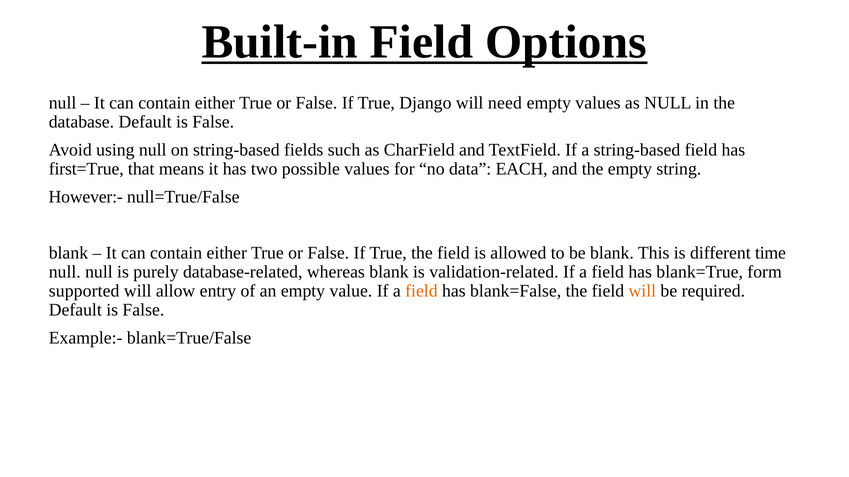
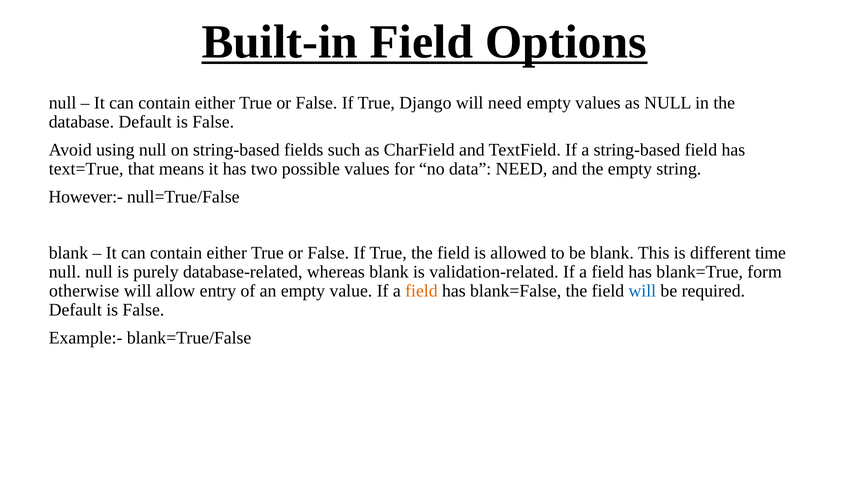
first=True: first=True -> text=True (86, 169)
data EACH: EACH -> NEED (522, 169)
supported: supported -> otherwise (84, 291)
will colour: orange -> blue (642, 291)
